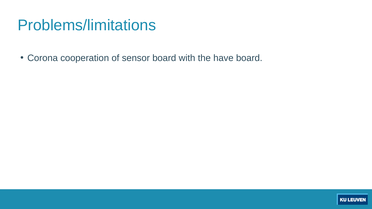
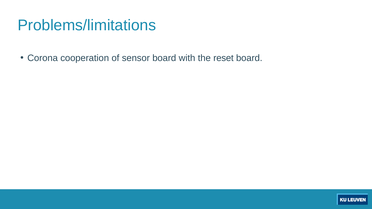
have: have -> reset (223, 58)
